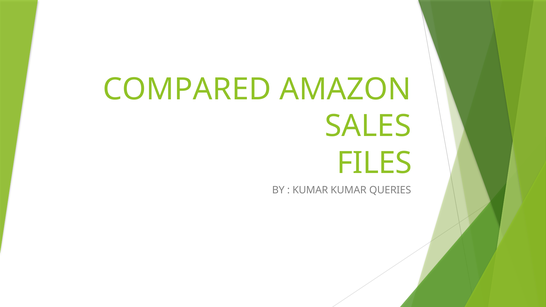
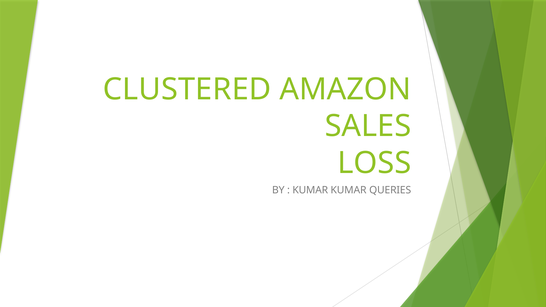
COMPARED: COMPARED -> CLUSTERED (187, 89)
FILES: FILES -> LOSS (374, 163)
